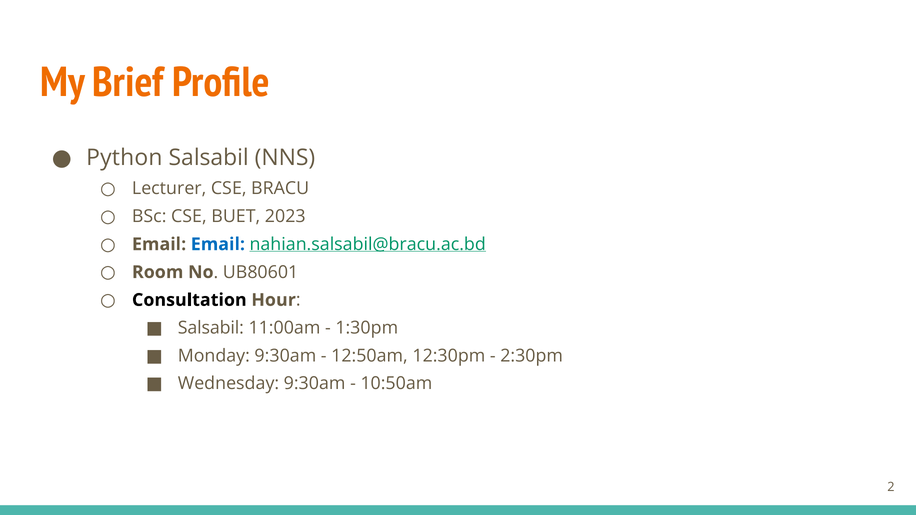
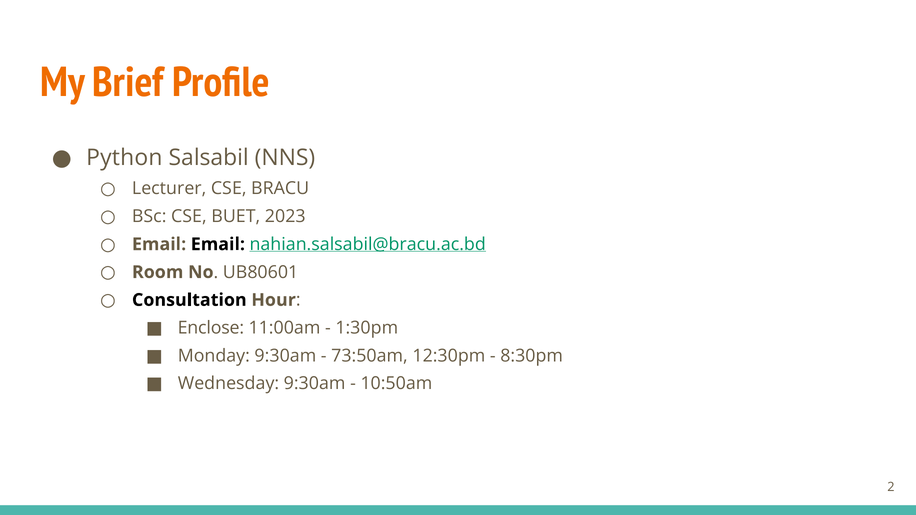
Email colour: blue -> black (218, 244)
Salsabil: Salsabil -> Enclose (211, 328)
12:50am: 12:50am -> 73:50am (369, 356)
2:30pm: 2:30pm -> 8:30pm (532, 356)
